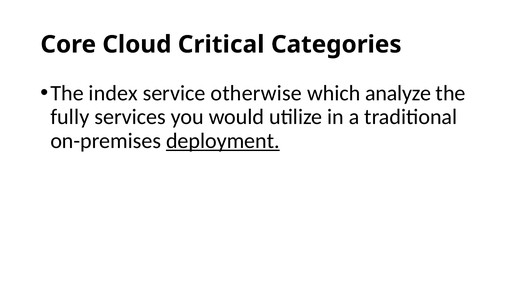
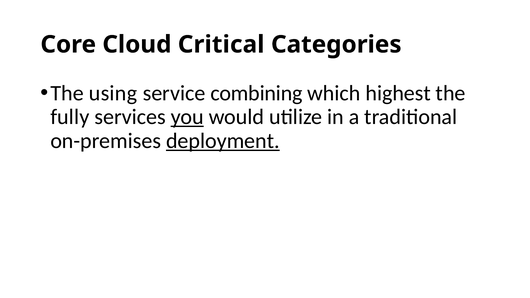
index: index -> using (113, 93)
otherwise: otherwise -> combining (256, 93)
analyze: analyze -> highest (398, 93)
you underline: none -> present (187, 117)
